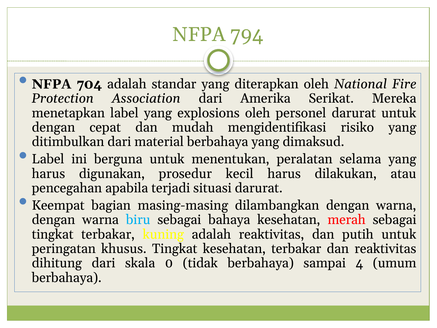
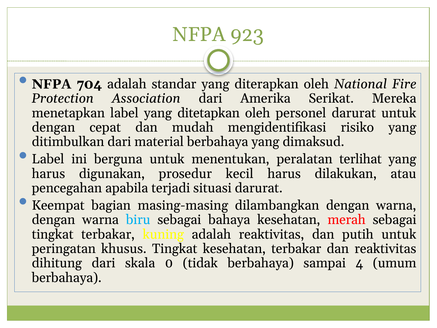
794: 794 -> 923 (247, 34)
explosions: explosions -> ditetapkan (209, 113)
selama: selama -> terlihat (361, 159)
